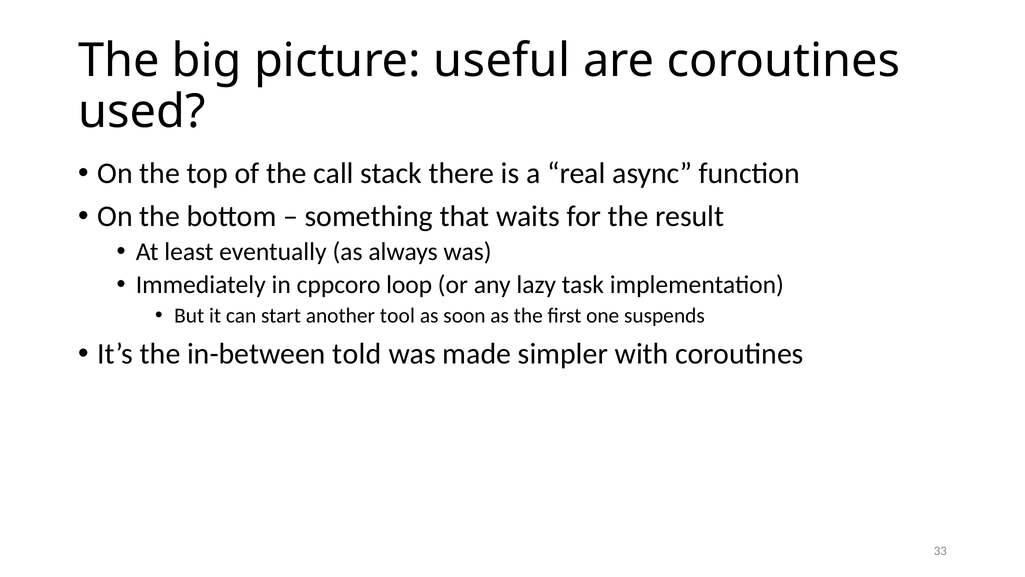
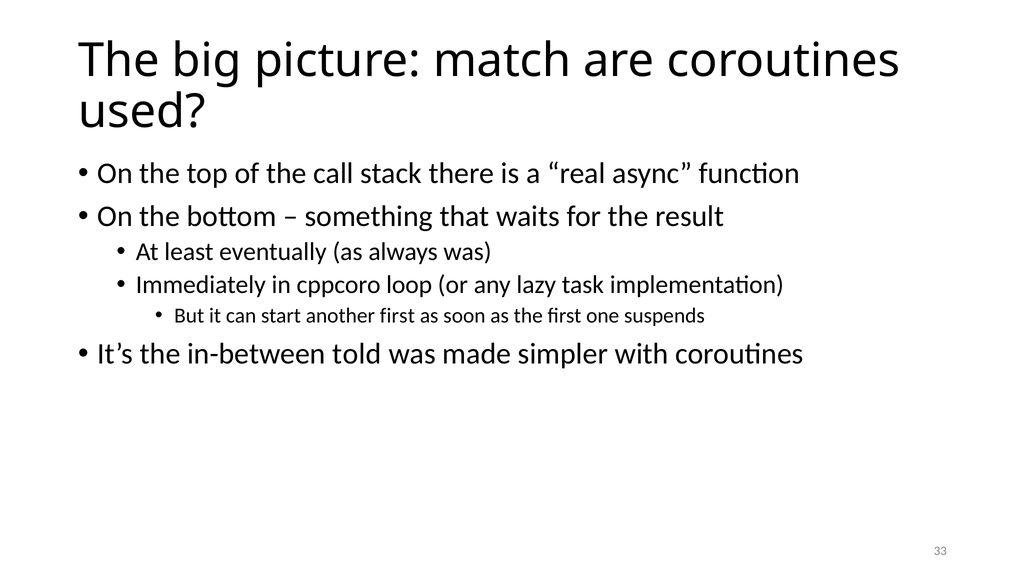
useful: useful -> match (502, 61)
another tool: tool -> first (397, 315)
